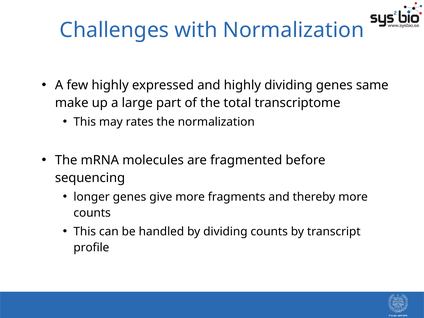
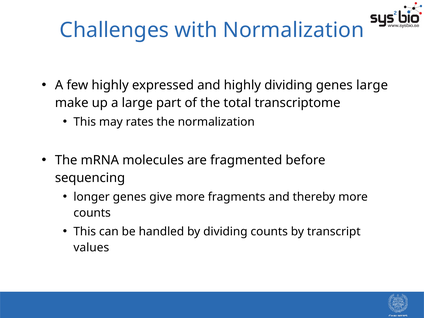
genes same: same -> large (372, 85)
profile: profile -> values (91, 248)
